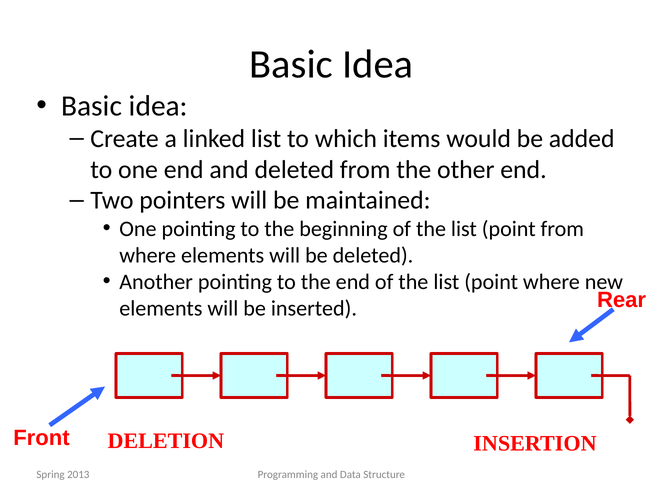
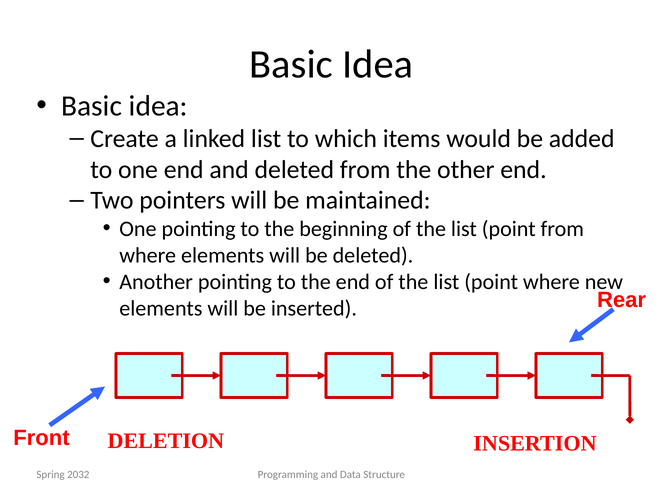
2013: 2013 -> 2032 (78, 475)
